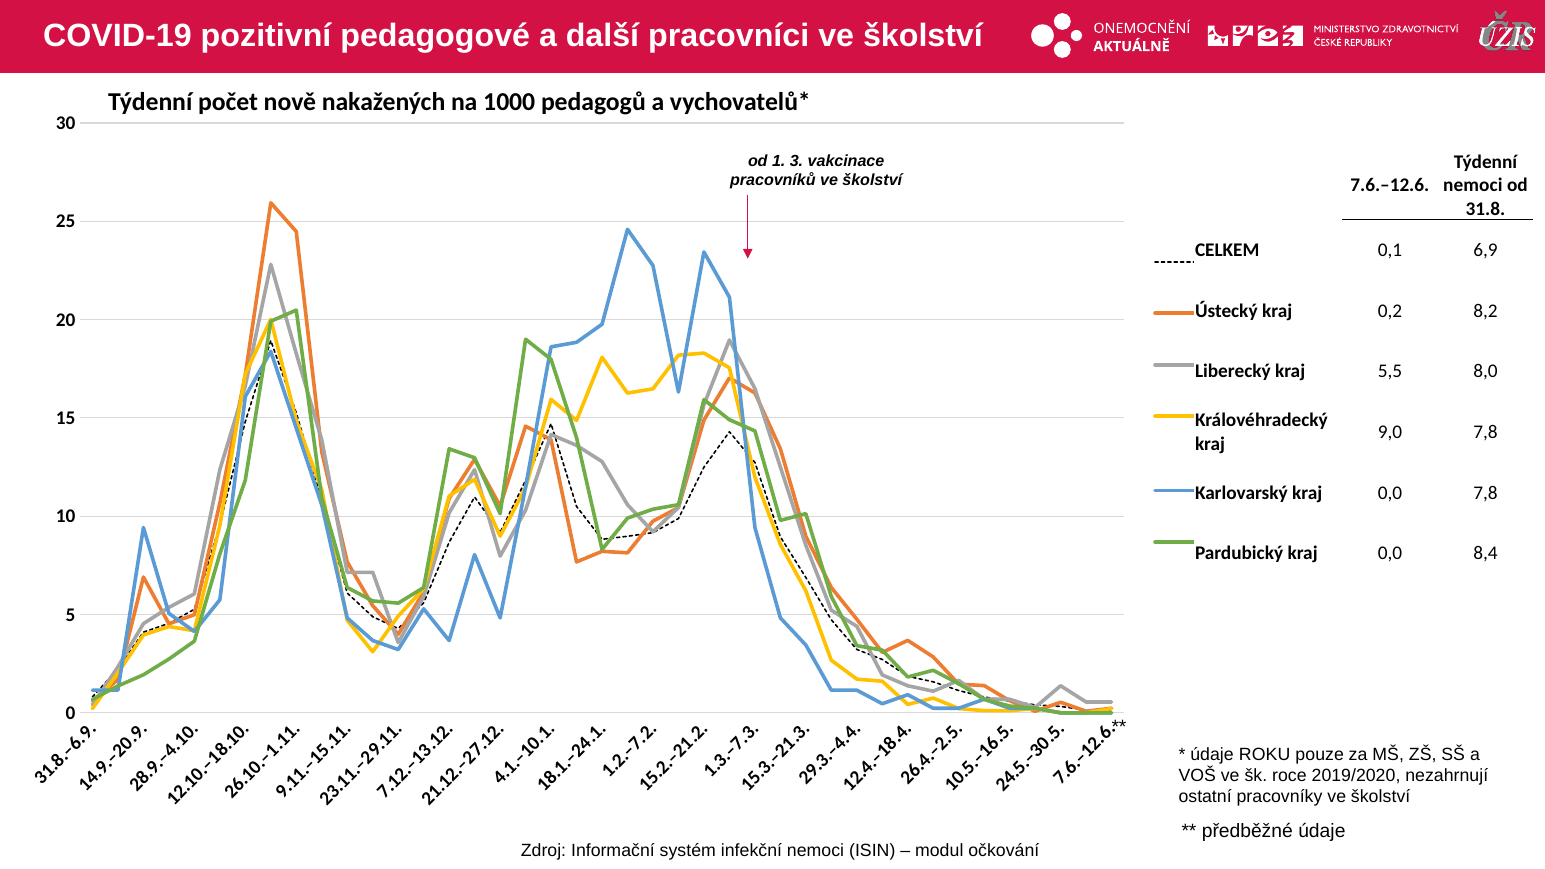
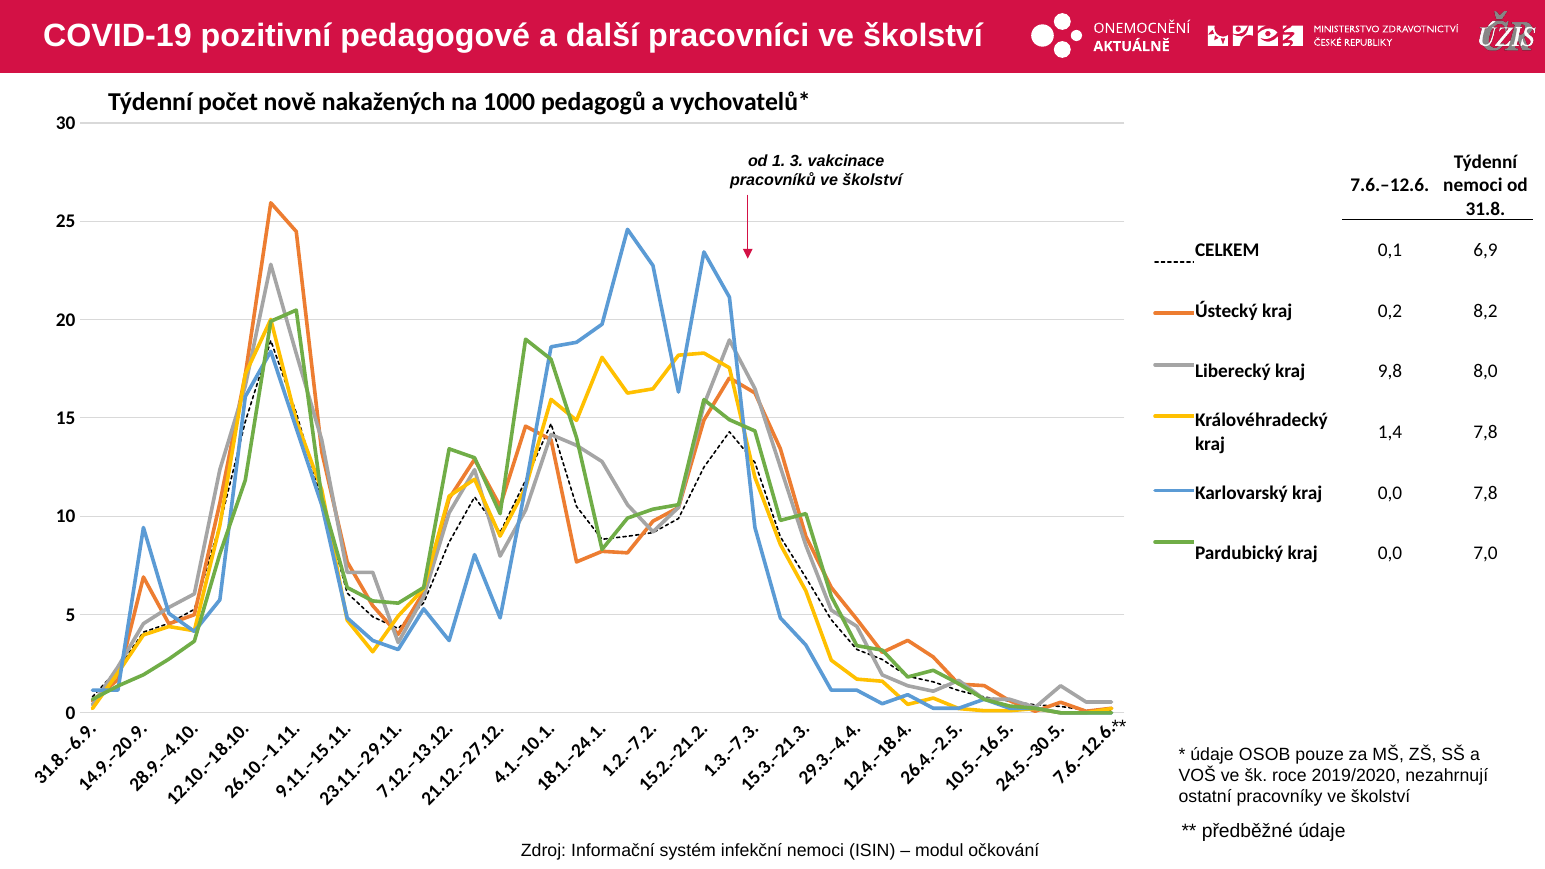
5,5: 5,5 -> 9,8 (1390, 372)
9,0: 9,0 -> 1,4 (1390, 432)
8,4: 8,4 -> 7,0 (1486, 553)
ROKU: ROKU -> OSOB (1265, 754)
